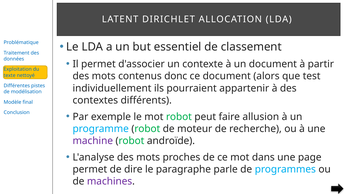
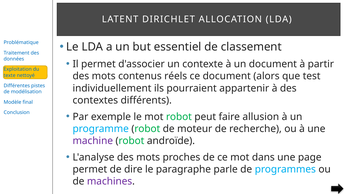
donc: donc -> réels (176, 76)
